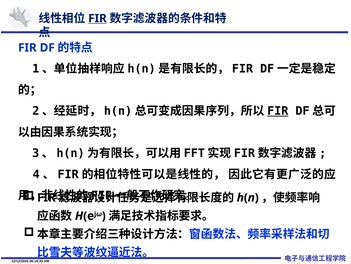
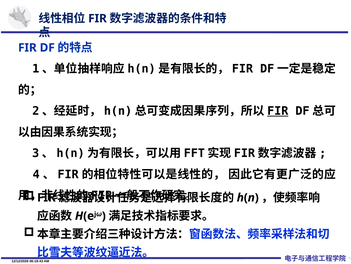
FIR underline: present -> none (97, 18)
